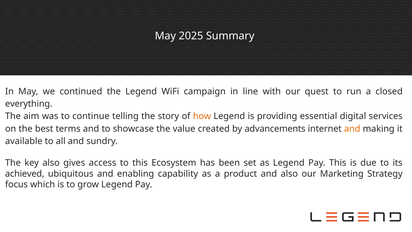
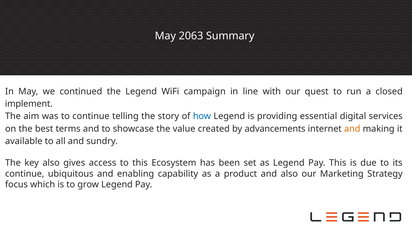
2025: 2025 -> 2063 (191, 36)
everything: everything -> implement (29, 104)
how colour: orange -> blue (202, 116)
achieved: achieved -> continue (25, 174)
